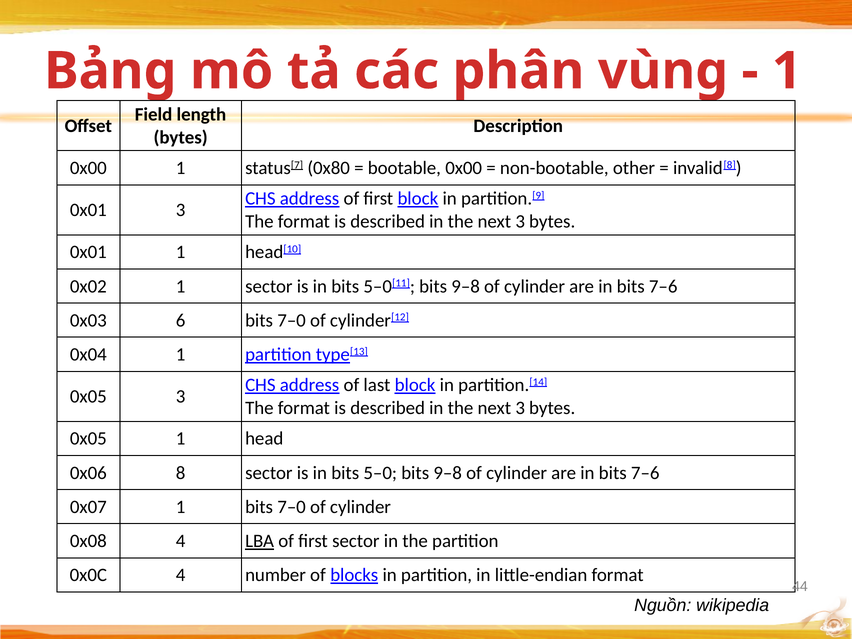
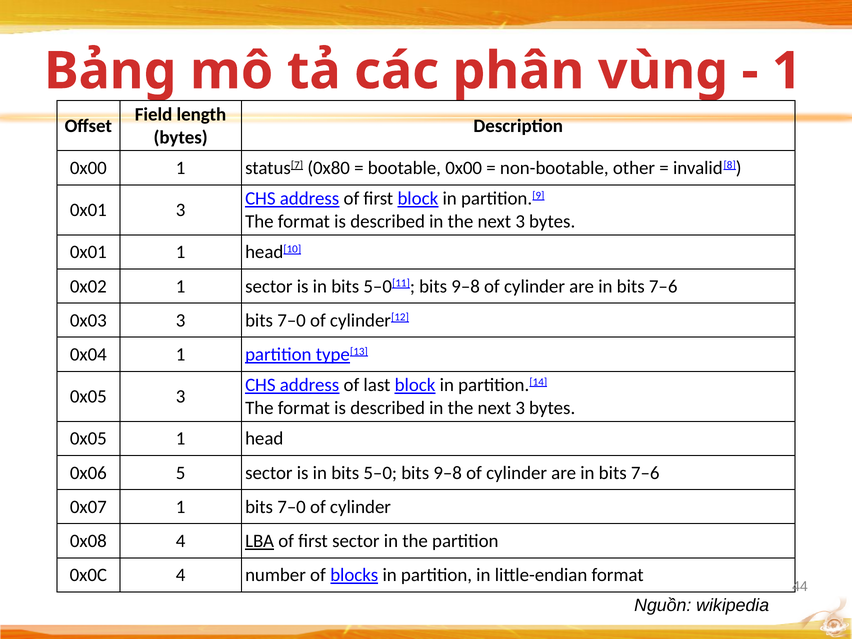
0x03 6: 6 -> 3 (181, 320)
8: 8 -> 5 (181, 473)
